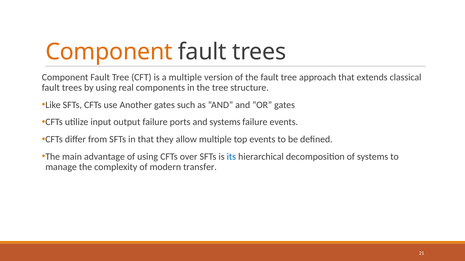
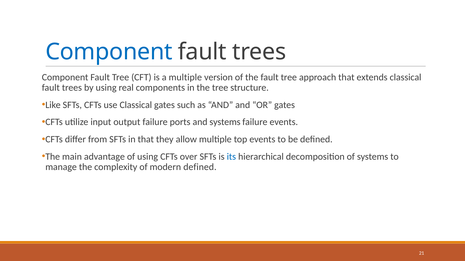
Component colour: orange -> blue (109, 52)
use Another: Another -> Classical (136, 105)
modern transfer: transfer -> defined (200, 167)
